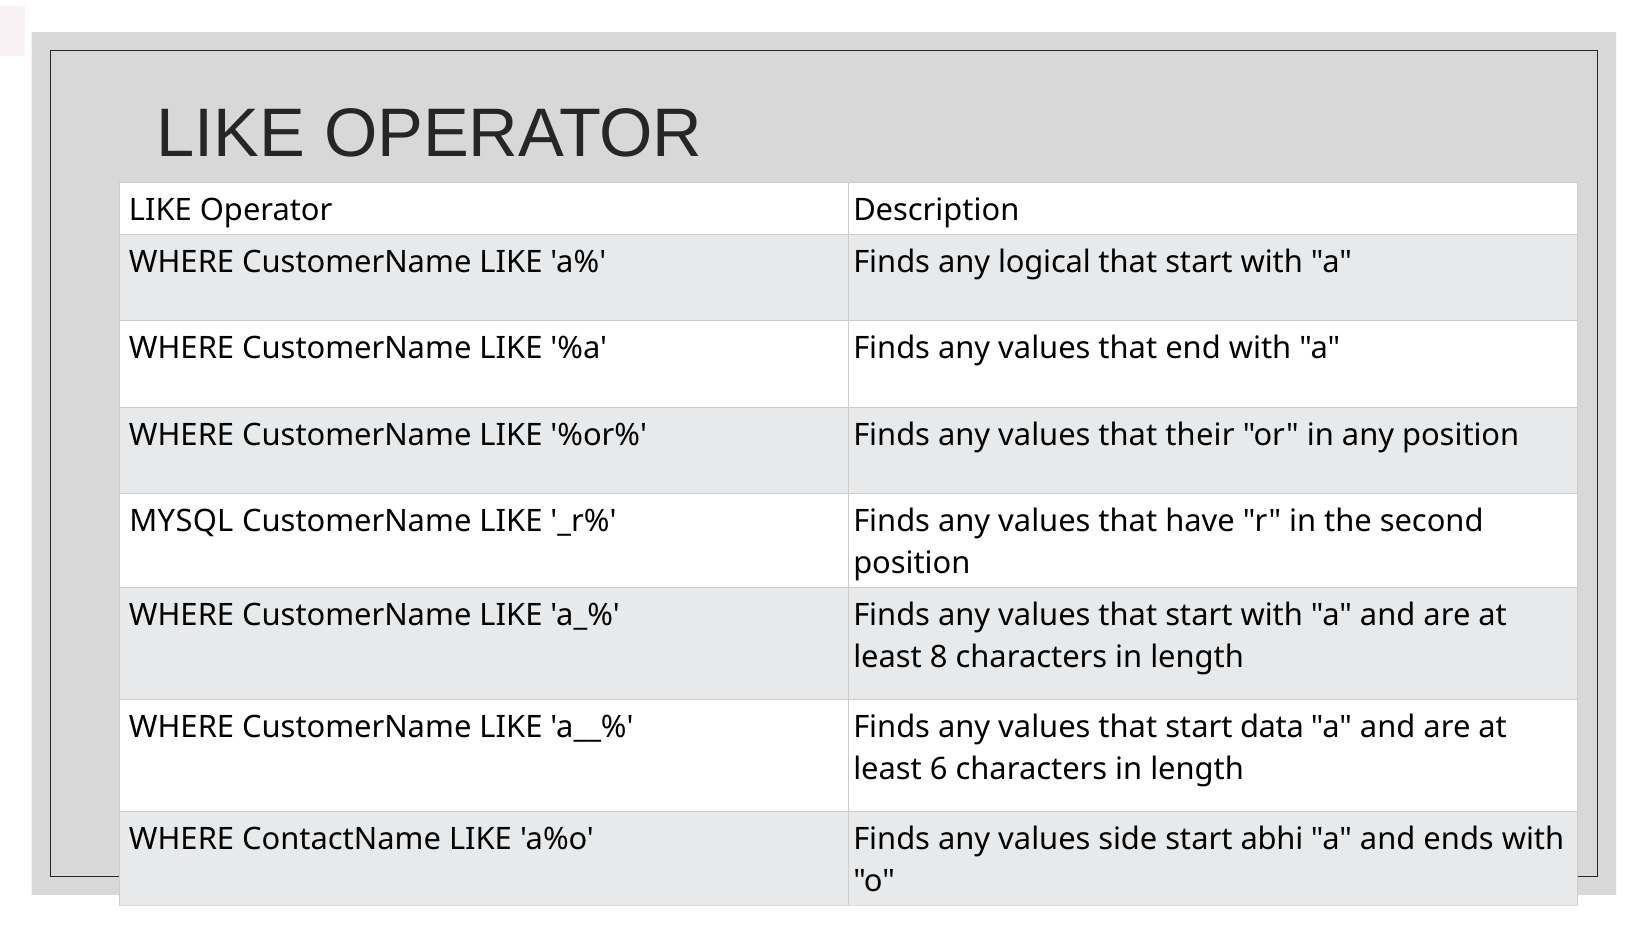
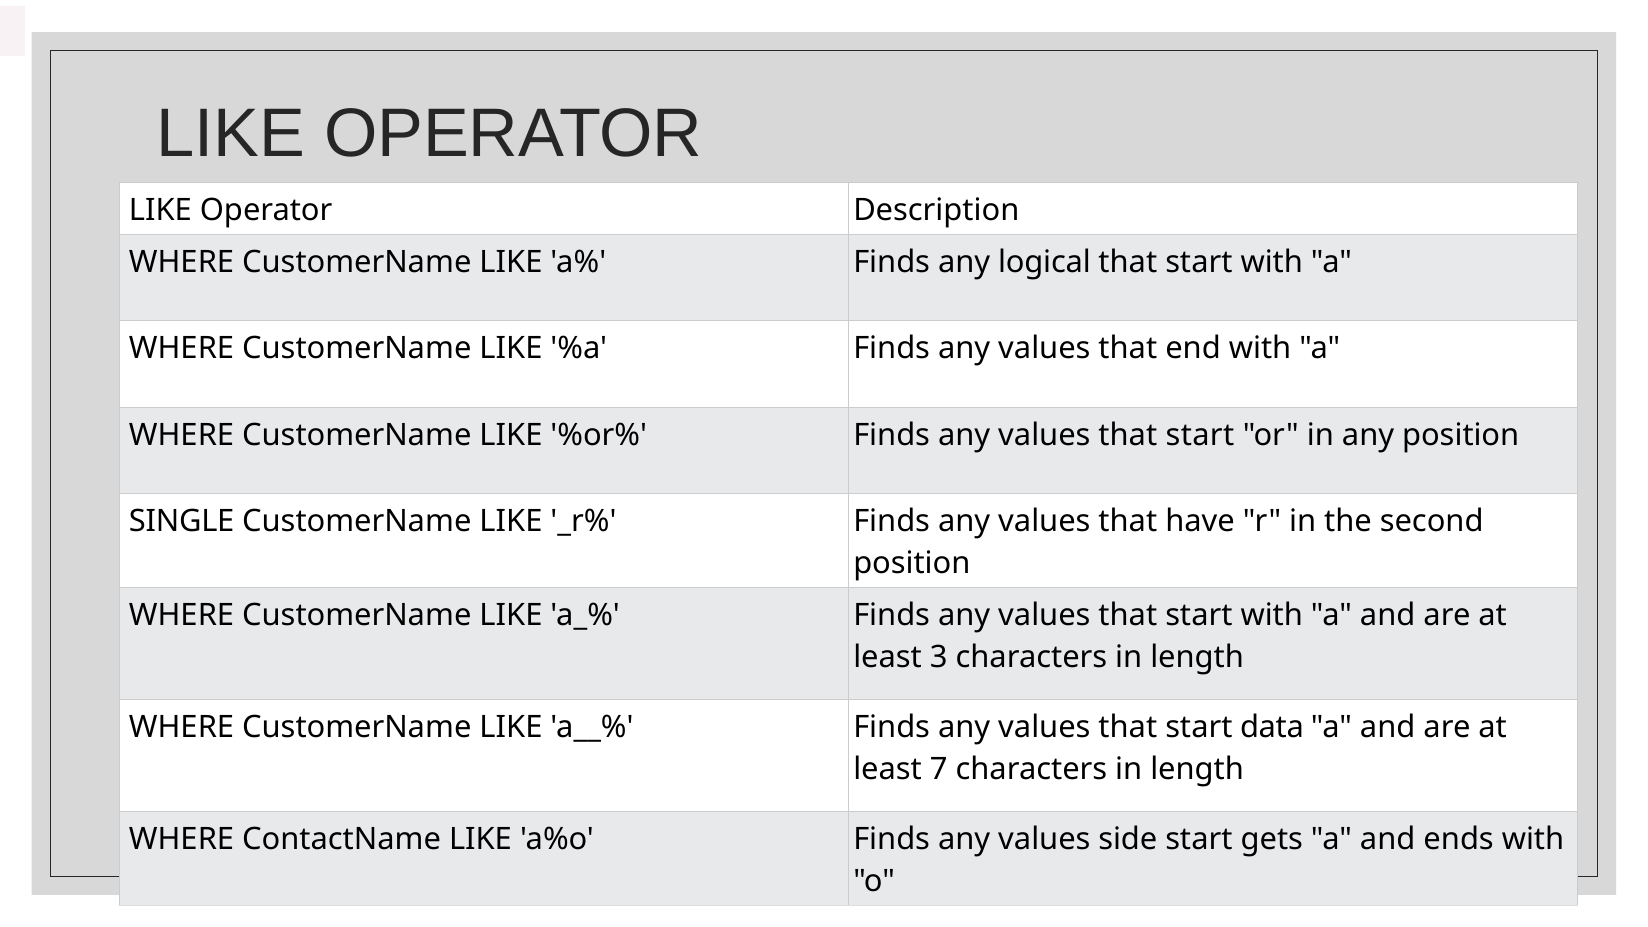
their: their -> start (1200, 435)
MYSQL: MYSQL -> SINGLE (182, 522)
8: 8 -> 3 (939, 658)
6: 6 -> 7 (939, 769)
abhi: abhi -> gets (1272, 839)
